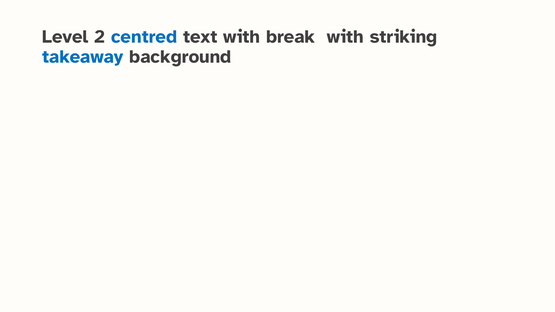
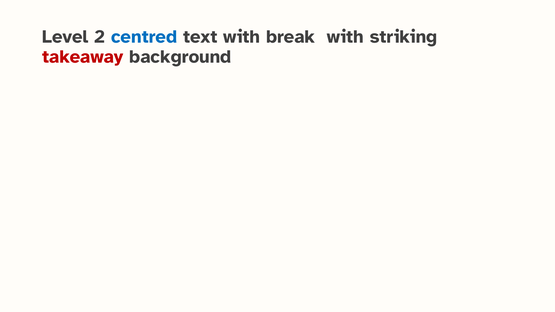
takeaway colour: blue -> red (83, 57)
